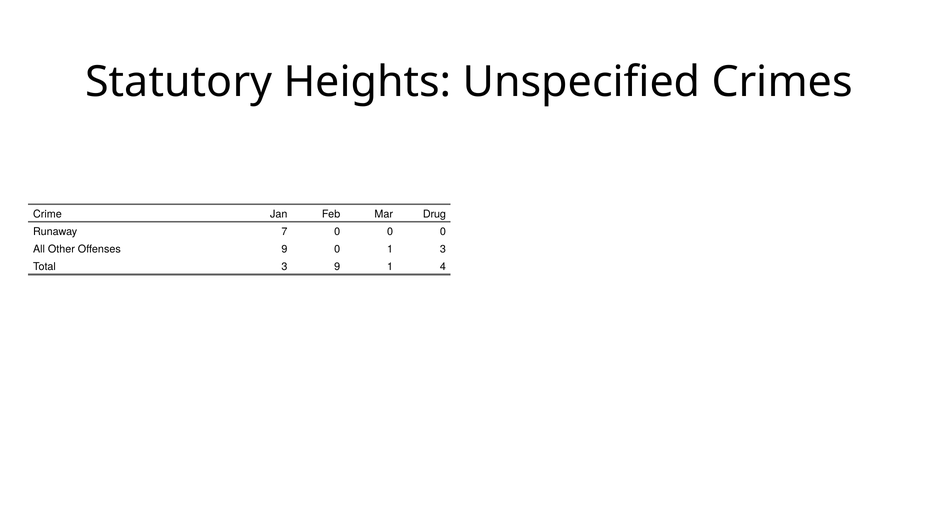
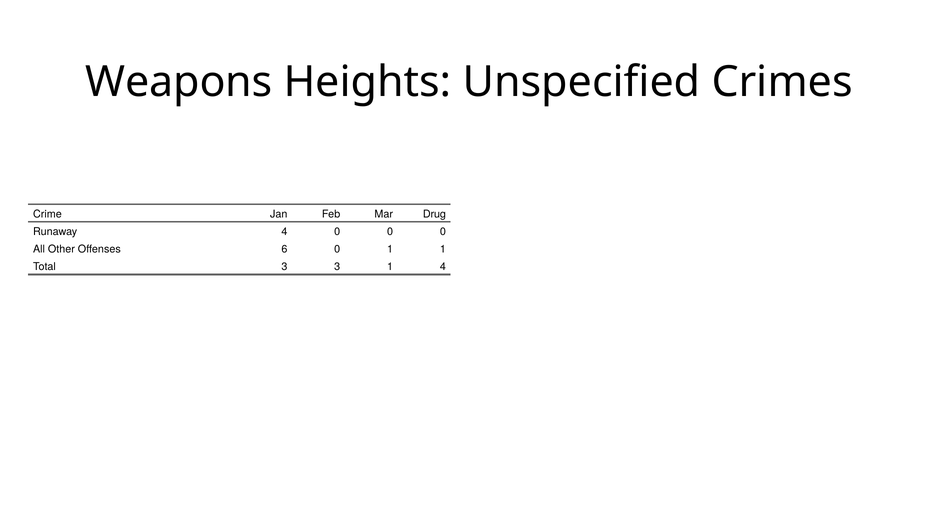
Statutory: Statutory -> Weapons (179, 82)
Runaway 7: 7 -> 4 (284, 232)
Offenses 9: 9 -> 6 (284, 249)
1 3: 3 -> 1 (443, 249)
3 9: 9 -> 3 (337, 267)
